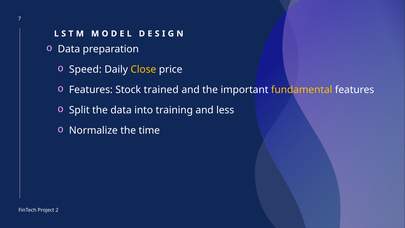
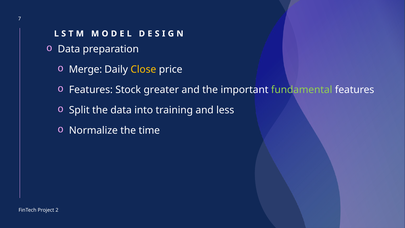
Speed: Speed -> Merge (85, 69)
trained: trained -> greater (161, 90)
fundamental colour: yellow -> light green (302, 90)
